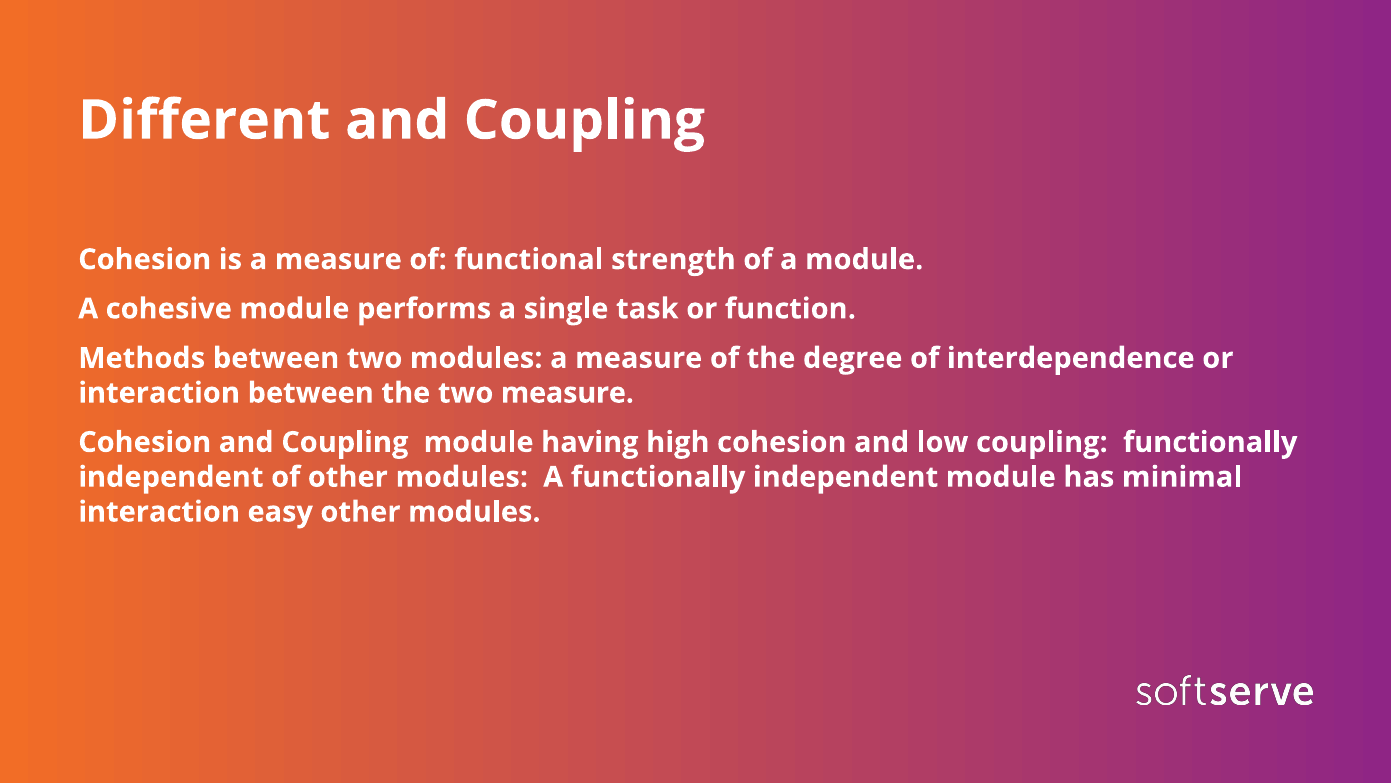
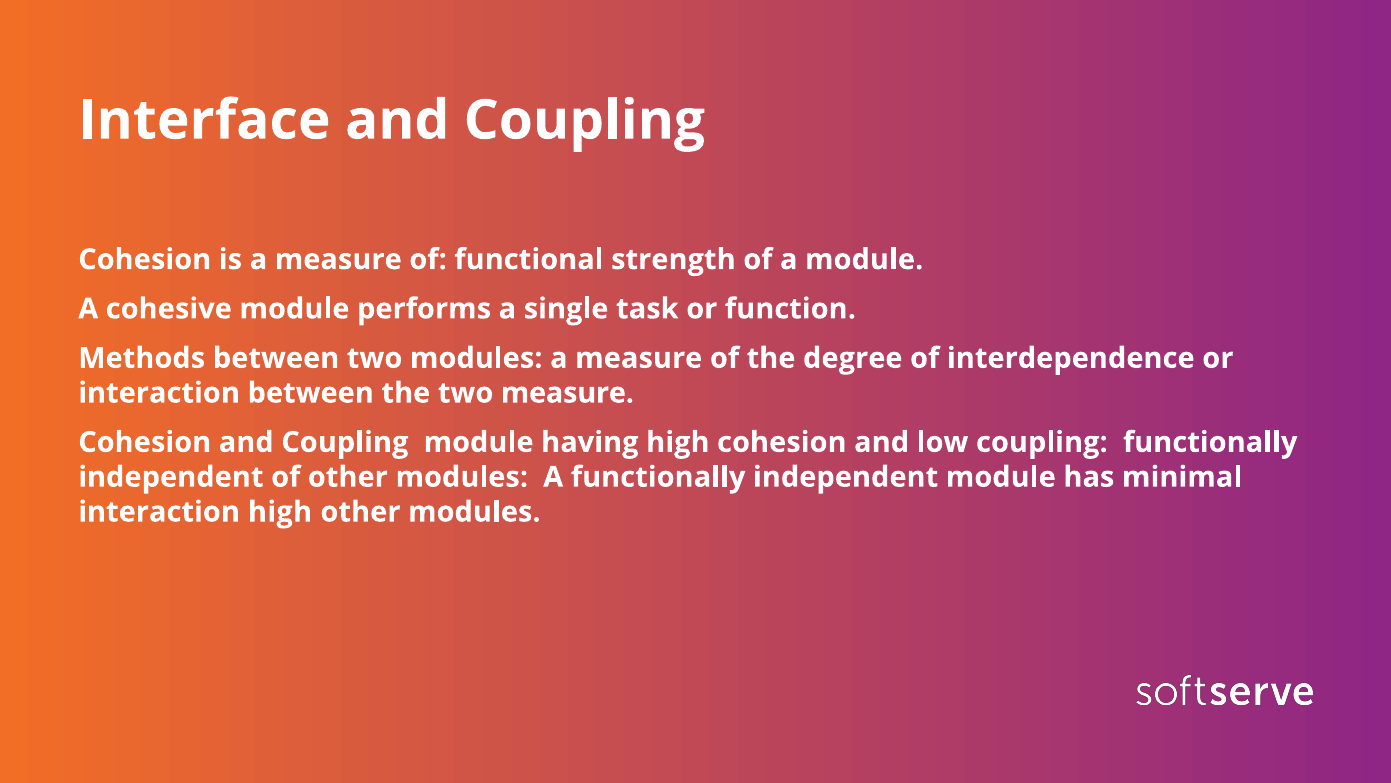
Different: Different -> Interface (204, 120)
interaction easy: easy -> high (280, 512)
